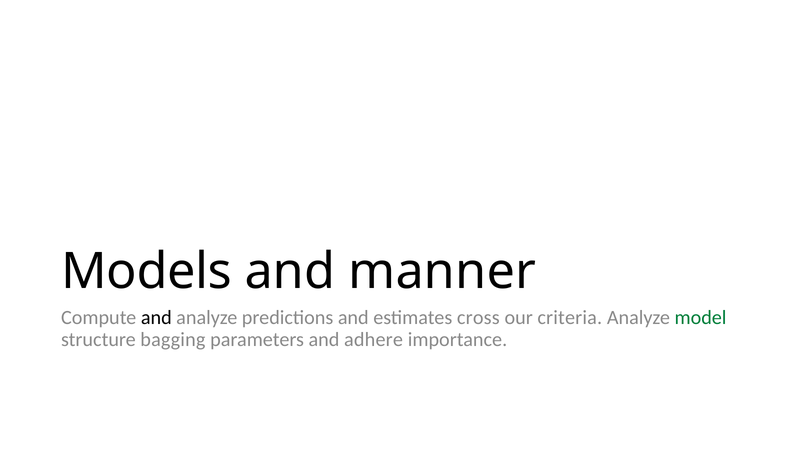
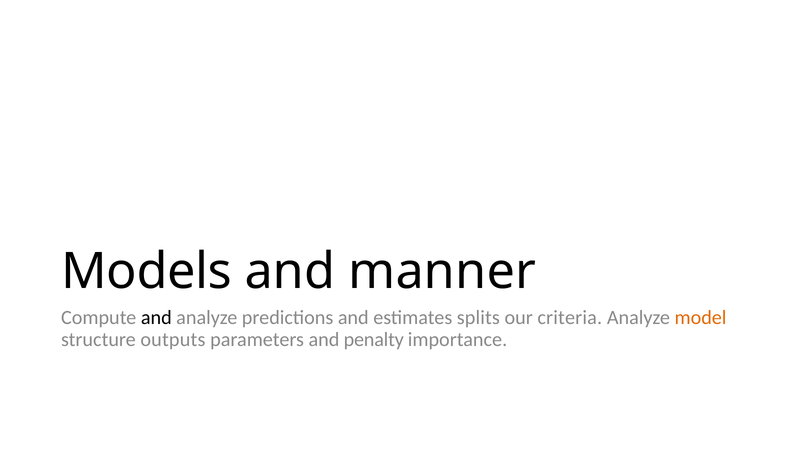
cross: cross -> splits (478, 318)
model colour: green -> orange (701, 318)
bagging: bagging -> outputs (173, 339)
adhere: adhere -> penalty (374, 339)
